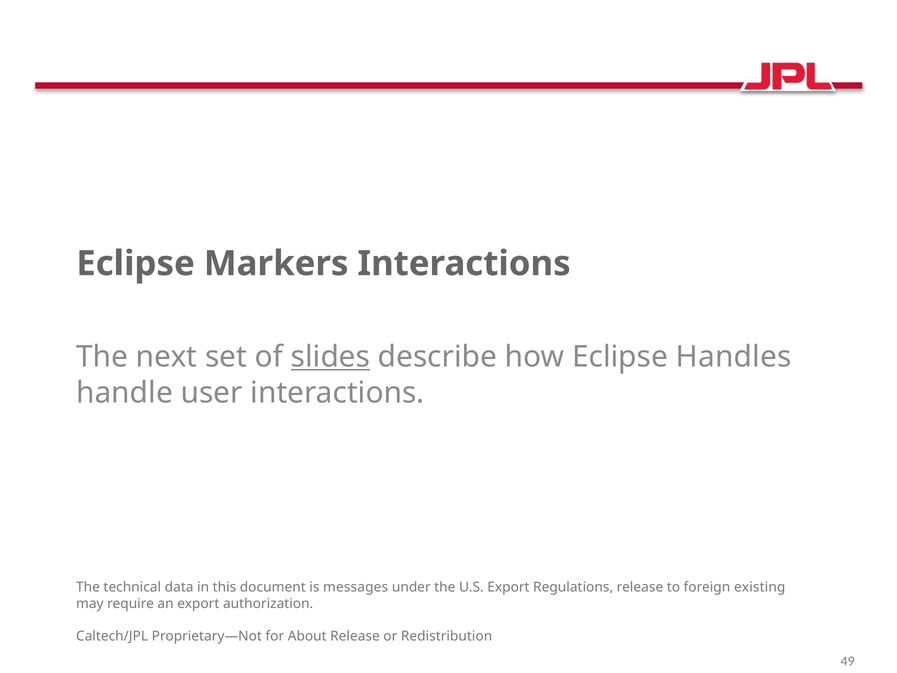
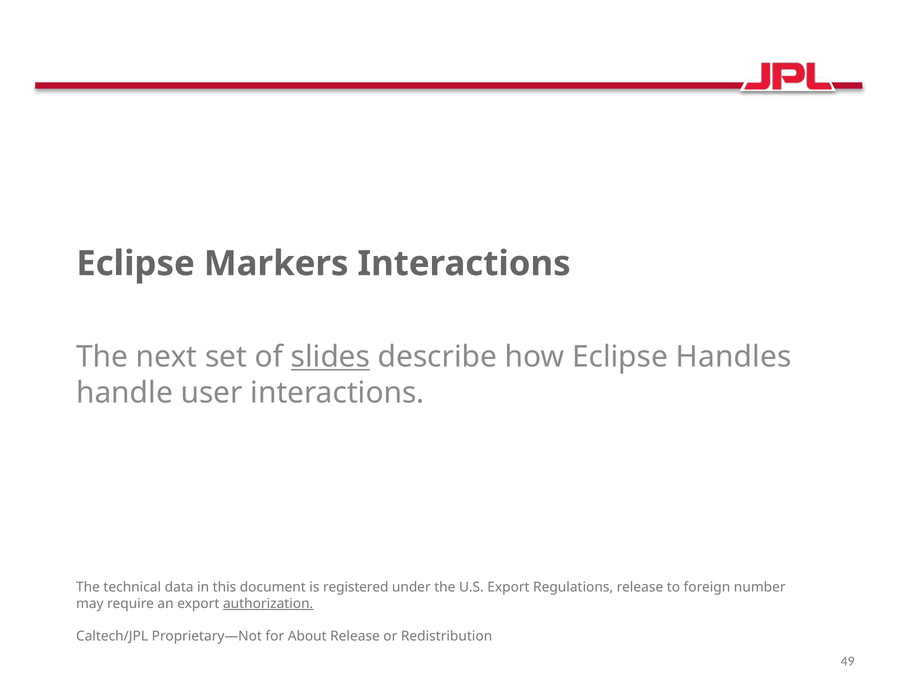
messages: messages -> registered (356, 587)
existing: existing -> number (760, 587)
authorization underline: none -> present (268, 603)
